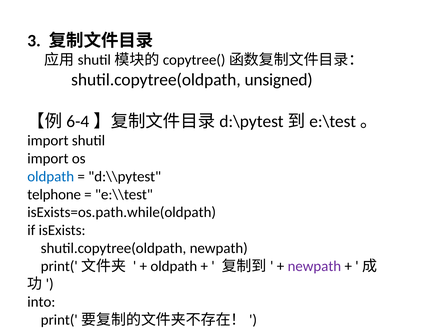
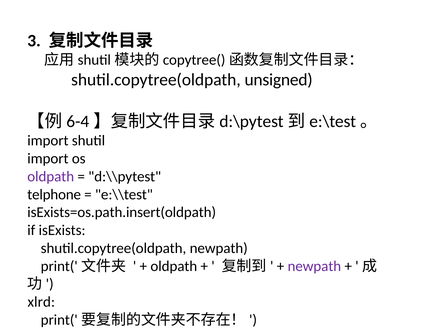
oldpath colour: blue -> purple (51, 177)
isExists=os.path.while(oldpath: isExists=os.path.while(oldpath -> isExists=os.path.insert(oldpath (122, 212)
into: into -> xlrd (41, 302)
